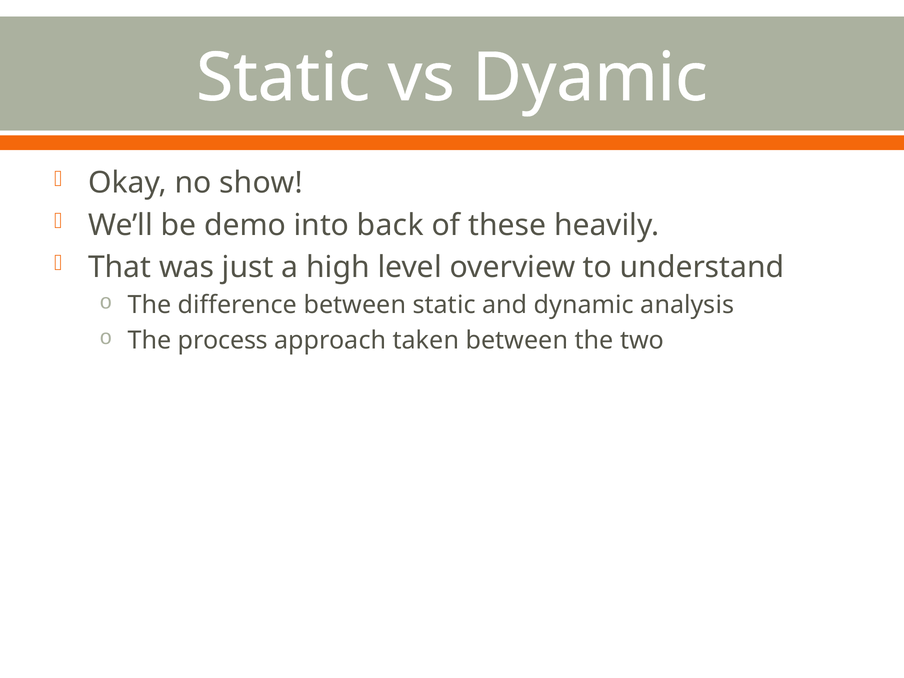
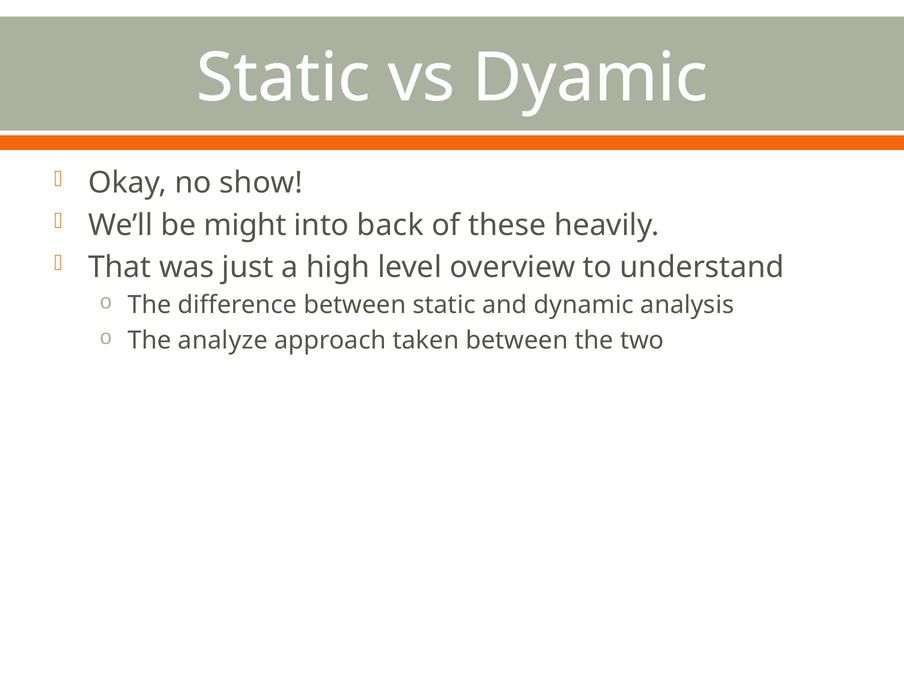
demo: demo -> might (245, 225)
process: process -> analyze (223, 340)
